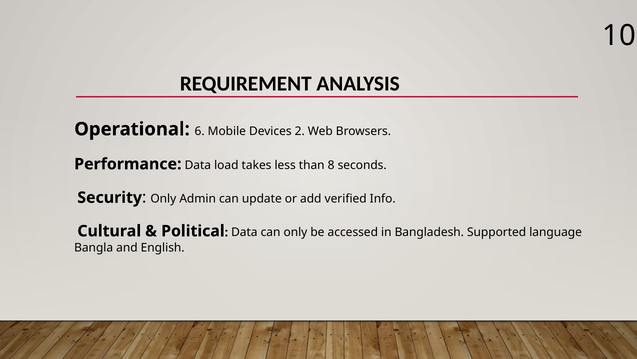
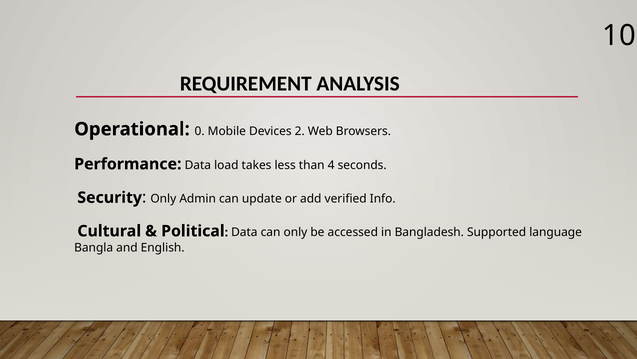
6: 6 -> 0 (200, 131)
8: 8 -> 4 (331, 165)
